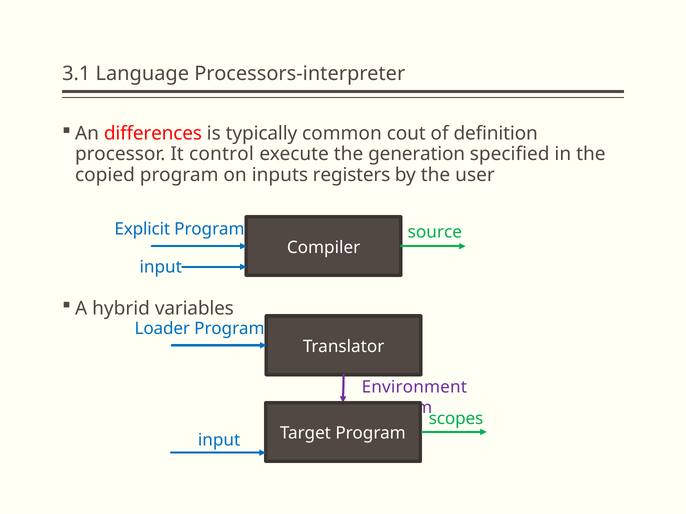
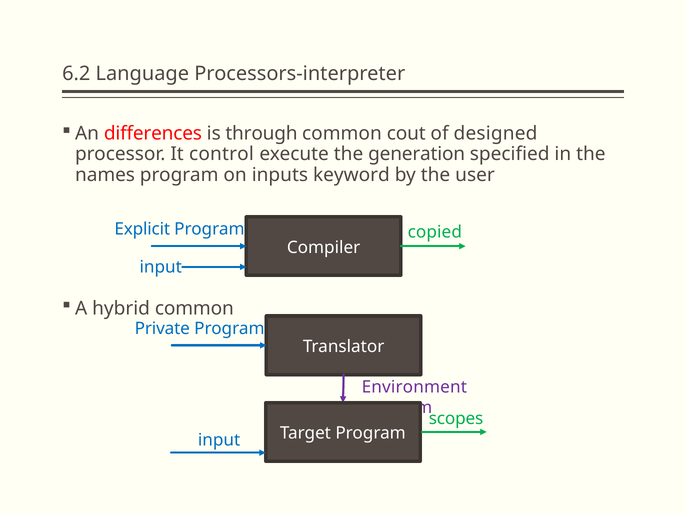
3.1: 3.1 -> 6.2 (76, 74)
typically: typically -> through (262, 134)
definition: definition -> designed (496, 134)
copied: copied -> names (105, 175)
registers: registers -> keyword (351, 175)
source: source -> copied (435, 232)
hybrid variables: variables -> common (194, 309)
Loader: Loader -> Private (162, 329)
